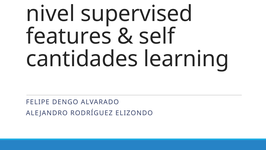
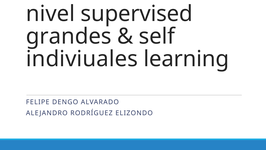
features: features -> grandes (69, 36)
cantidades: cantidades -> indiviuales (82, 59)
